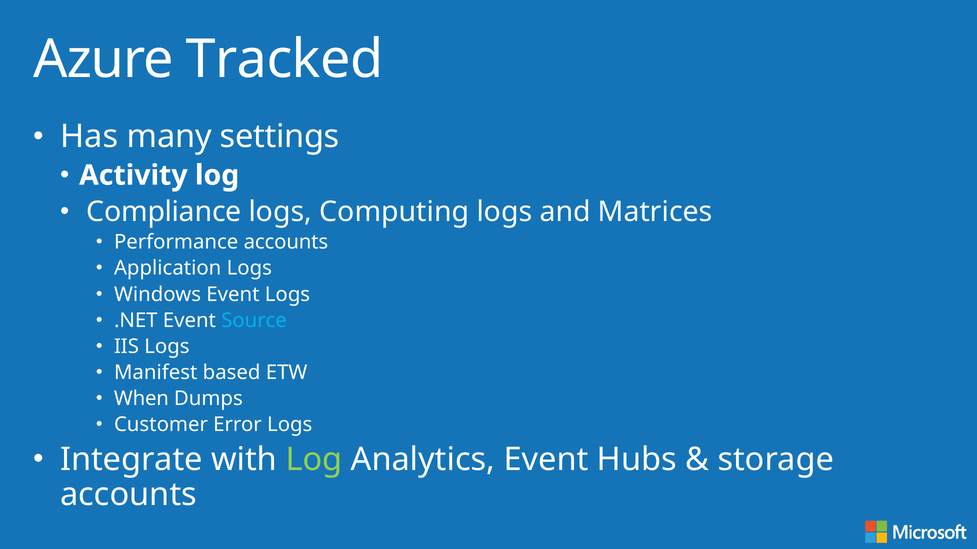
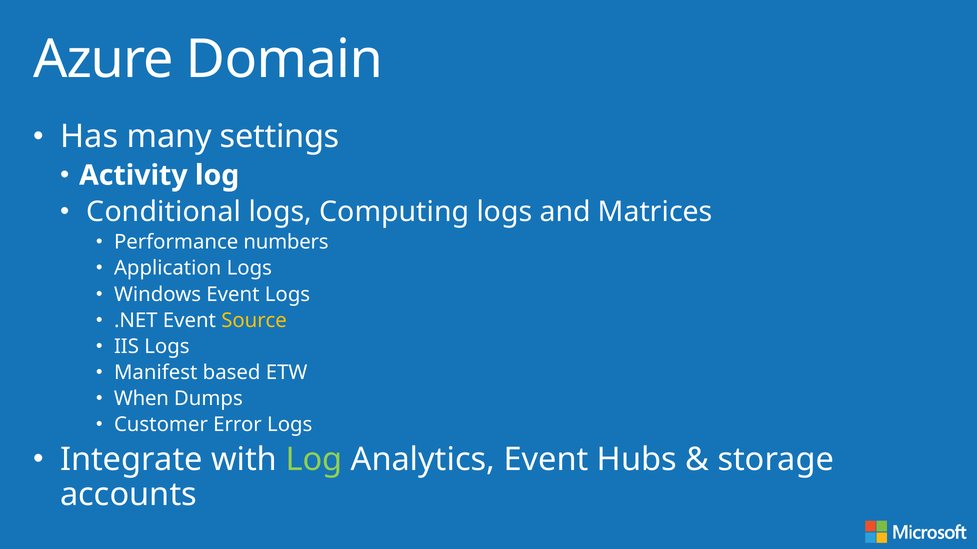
Tracked: Tracked -> Domain (284, 59)
Compliance: Compliance -> Conditional (164, 212)
Performance accounts: accounts -> numbers (286, 242)
Source colour: light blue -> yellow (254, 321)
